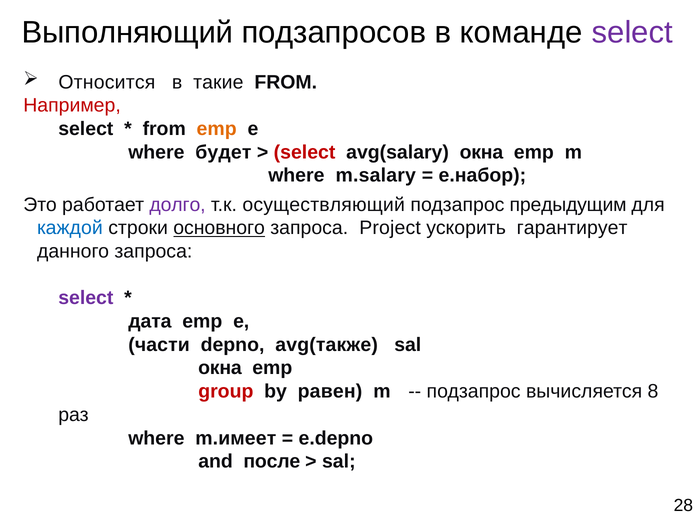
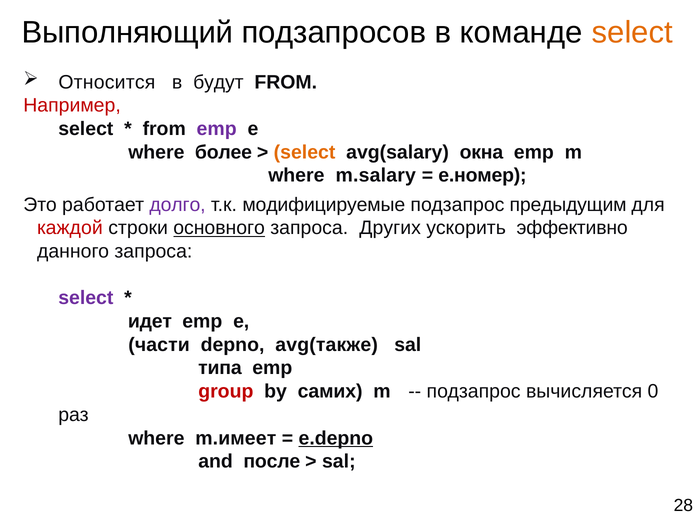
select colour: purple -> orange (632, 32)
такие: такие -> будут (218, 82)
emp colour: orange -> purple (217, 129)
будет: будет -> более (224, 152)
select colour: red -> orange (305, 152)
e.набор: e.набор -> e.номер (482, 175)
осуществляющий: осуществляющий -> модифицируемые (324, 205)
каждой colour: blue -> red (70, 228)
Project: Project -> Других (390, 228)
гарантирует: гарантирует -> эффективно (572, 228)
дата: дата -> идет (150, 321)
окна: окна -> типа (220, 368)
равен: равен -> самих (330, 391)
8: 8 -> 0 (653, 391)
e.depno underline: none -> present (336, 438)
